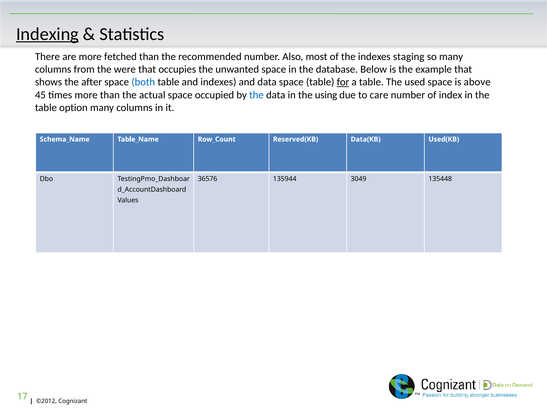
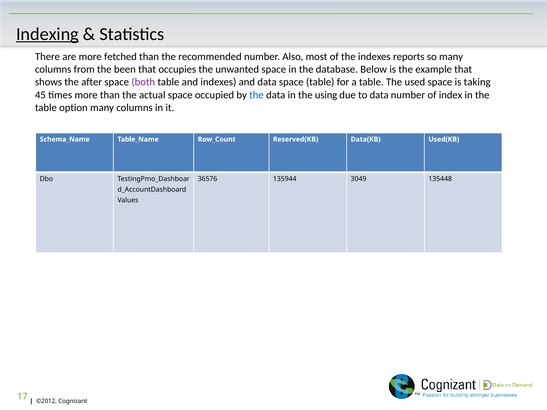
staging: staging -> reports (409, 57)
were: were -> been (125, 69)
both colour: blue -> purple (143, 82)
for underline: present -> none (343, 82)
above: above -> taking (477, 82)
to care: care -> data (379, 95)
